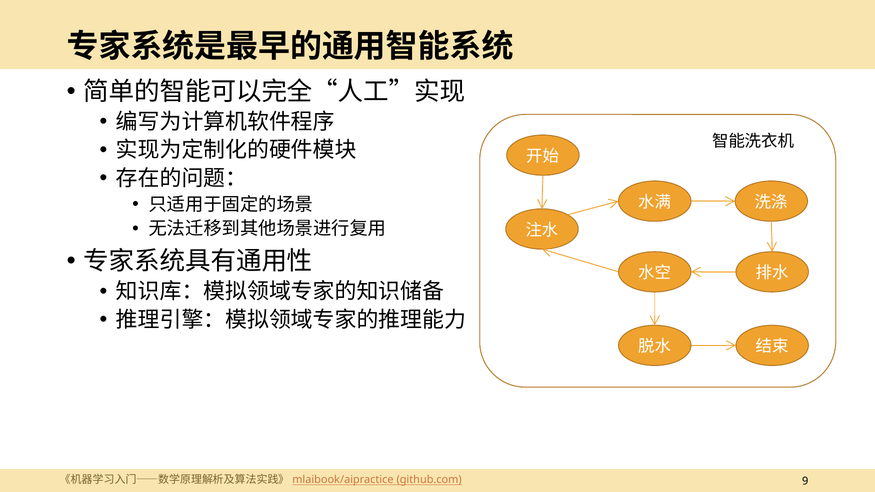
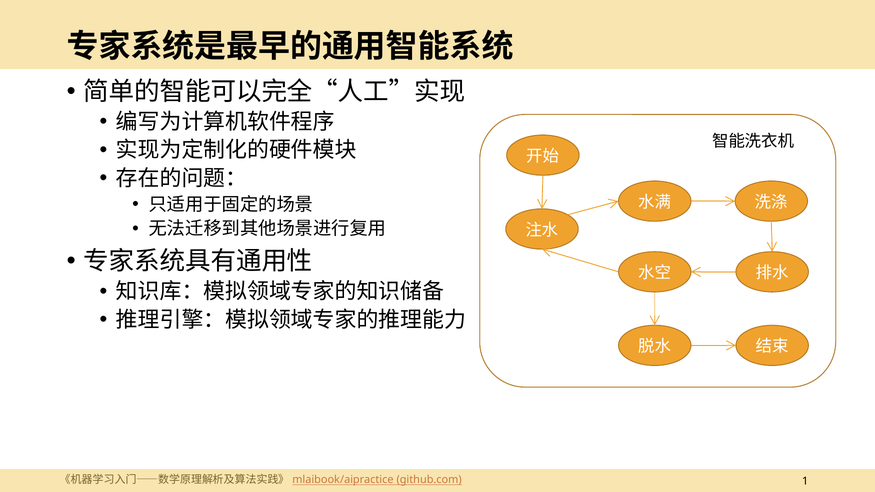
9: 9 -> 1 (805, 481)
